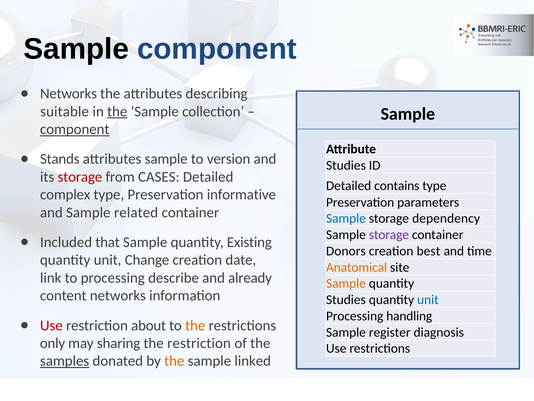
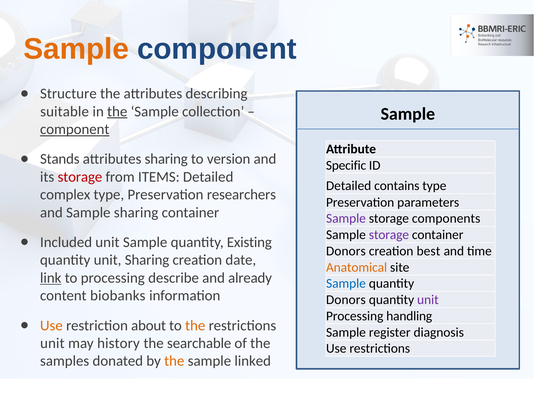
Sample colour: black -> orange (76, 49)
Networks: Networks -> Structure (68, 94)
attributes sample: sample -> sharing (166, 159)
Studies: Studies -> Specific (346, 165)
CASES: CASES -> ITEMS (159, 177)
informative: informative -> researchers (241, 194)
Sample related: related -> sharing (136, 212)
Sample colour: blue -> purple (346, 218)
dependency: dependency -> components (446, 218)
Included that: that -> unit (107, 242)
unit Change: Change -> Sharing (147, 260)
link underline: none -> present (51, 278)
Sample colour: orange -> blue (346, 283)
content networks: networks -> biobanks (118, 295)
Studies: Studies -> Donors (346, 299)
unit colour: blue -> purple (428, 299)
Use colour: red -> orange (51, 325)
only: only -> unit (52, 343)
sharing: sharing -> history (118, 343)
the restriction: restriction -> searchable (199, 343)
samples underline: present -> none (65, 361)
